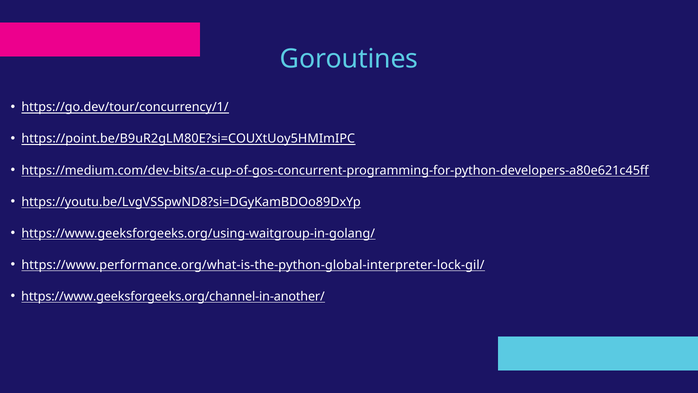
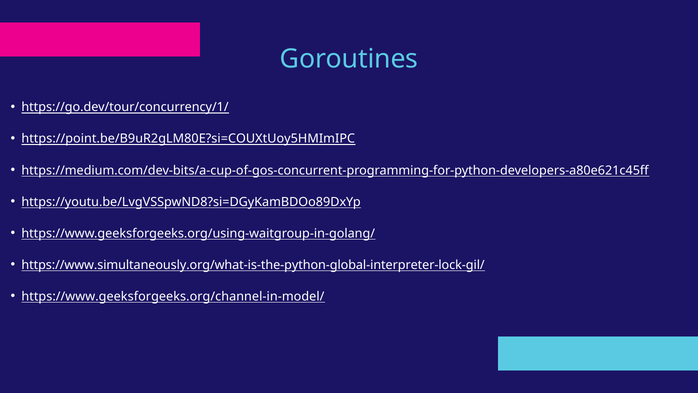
https://www.performance.org/what-is-the-python-global-interpreter-lock-gil/: https://www.performance.org/what-is-the-python-global-interpreter-lock-gil/ -> https://www.simultaneously.org/what-is-the-python-global-interpreter-lock-gil/ (253, 265)
https://www.geeksforgeeks.org/channel-in-another/: https://www.geeksforgeeks.org/channel-in-another/ -> https://www.geeksforgeeks.org/channel-in-model/ (173, 296)
